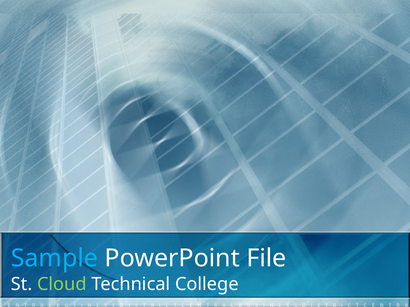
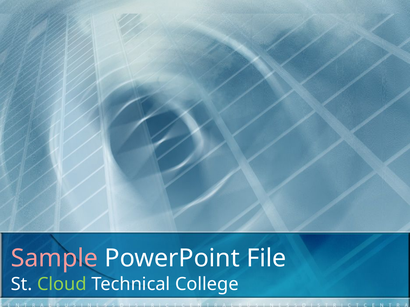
Sample colour: light blue -> pink (54, 259)
